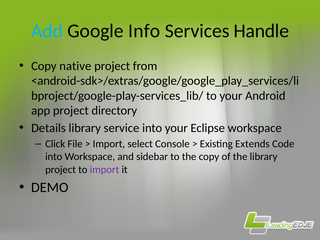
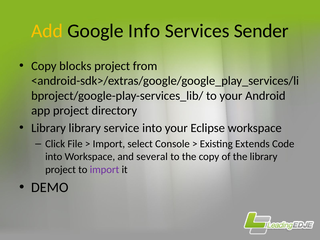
Add colour: light blue -> yellow (47, 31)
Handle: Handle -> Sender (261, 31)
native: native -> blocks (75, 66)
Details: Details -> Library (49, 128)
sidebar: sidebar -> several (152, 157)
